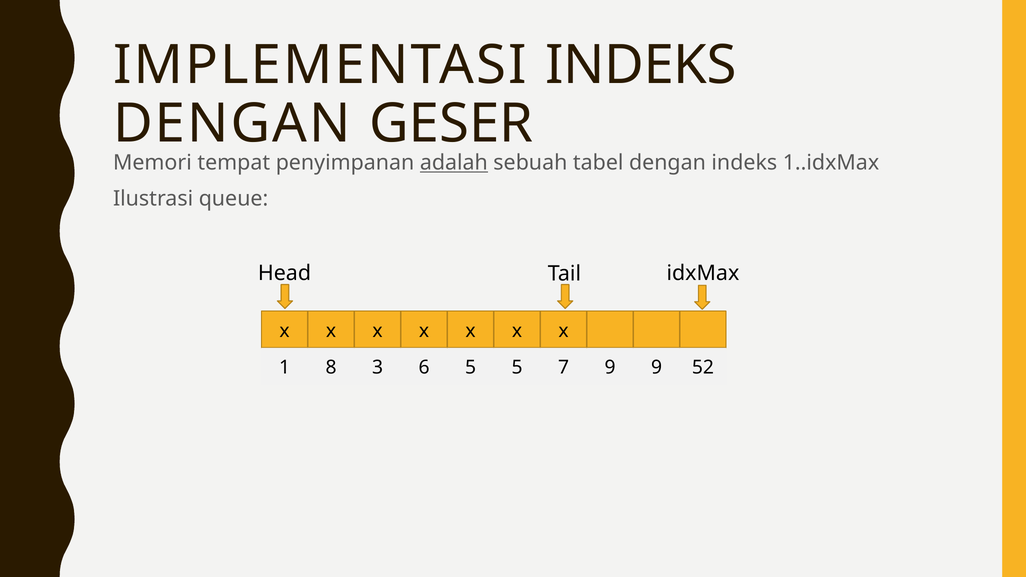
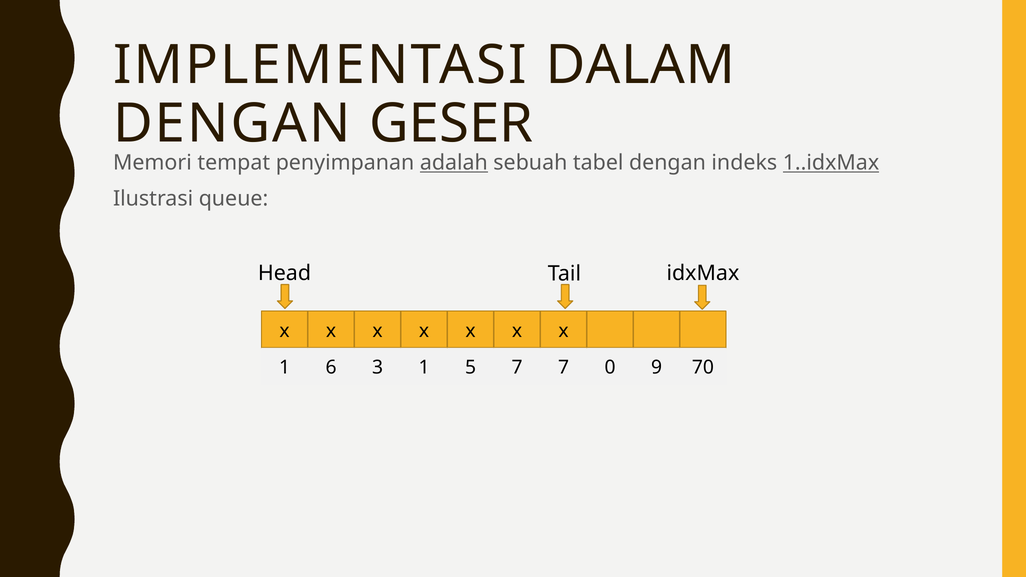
IMPLEMENTASI INDEKS: INDEKS -> DALAM (640, 65)
1..idxMax underline: none -> present (831, 163)
8: 8 -> 6 (331, 368)
3 6: 6 -> 1 (424, 368)
5 5: 5 -> 7 (517, 368)
7 9: 9 -> 0 (610, 368)
52: 52 -> 70 (703, 368)
